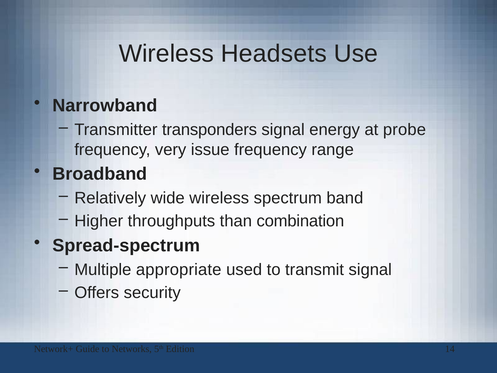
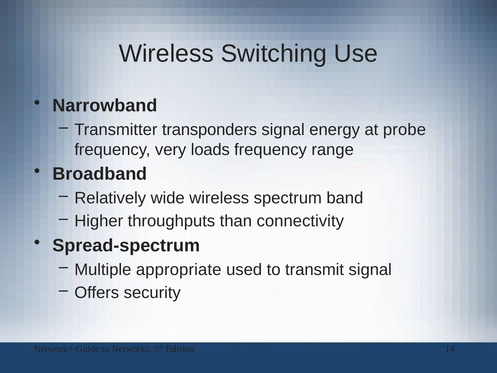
Headsets: Headsets -> Switching (274, 53)
issue: issue -> loads (210, 149)
combination: combination -> connectivity (300, 221)
